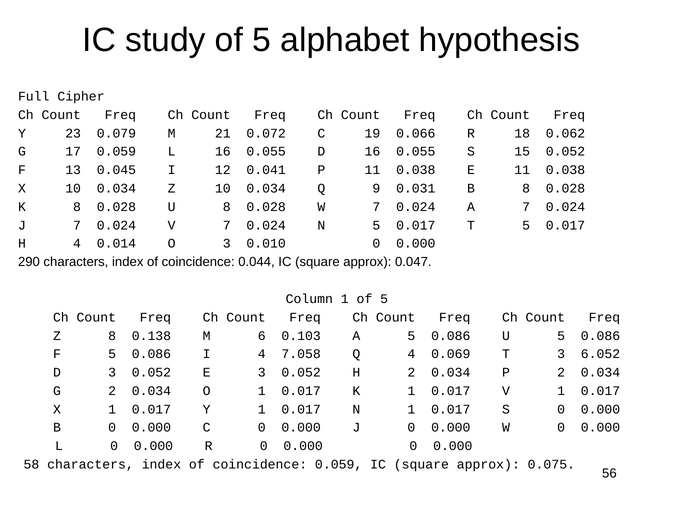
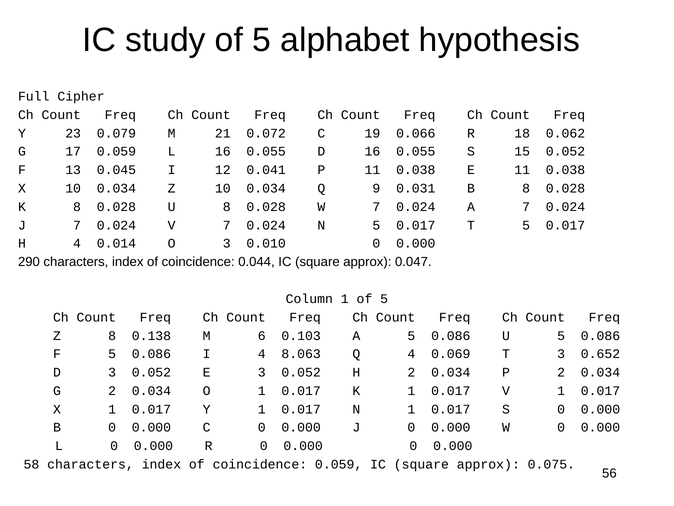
7.058: 7.058 -> 8.063 (301, 354)
6.052: 6.052 -> 0.652 (601, 354)
